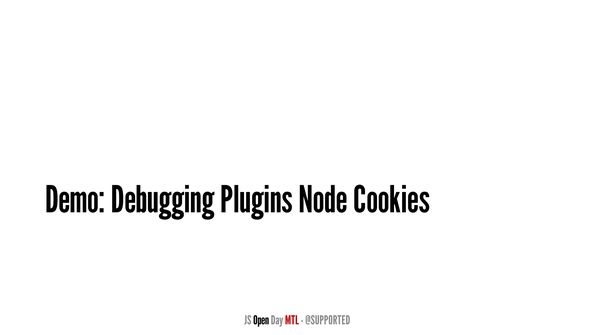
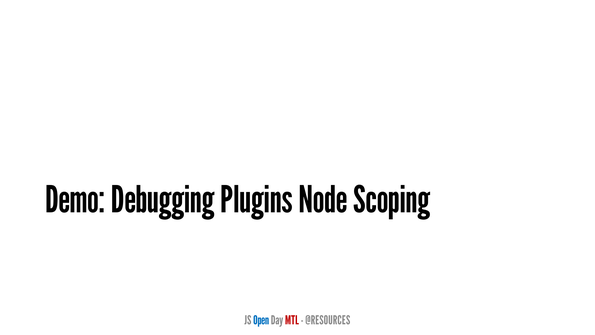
Cookies: Cookies -> Scoping (392, 200)
Open colour: black -> blue (261, 320)
@SUPPORTED: @SUPPORTED -> @RESOURCES (328, 320)
